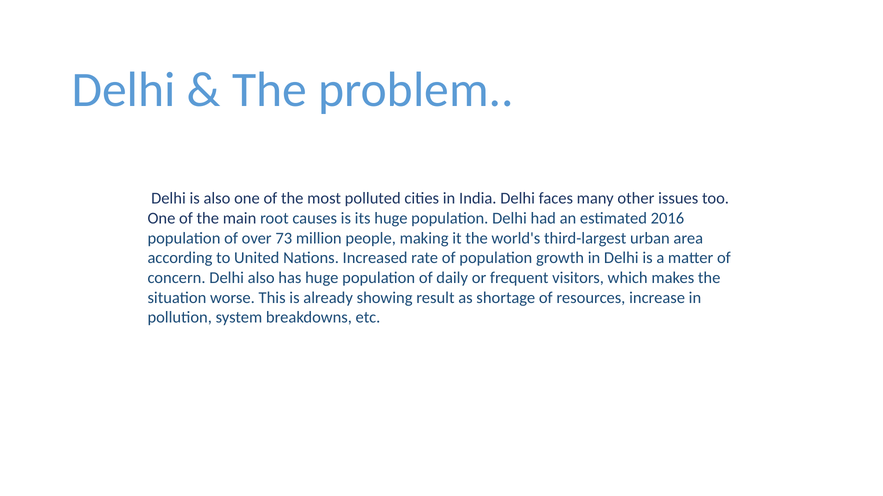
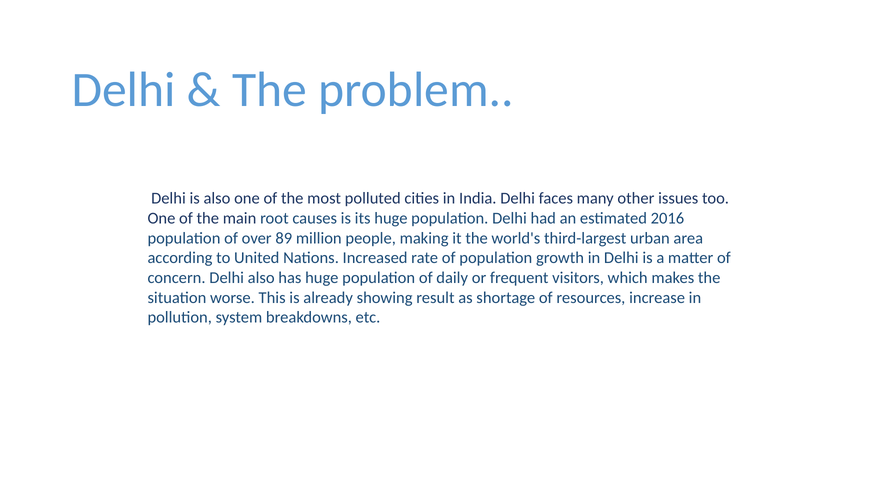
73: 73 -> 89 (284, 238)
